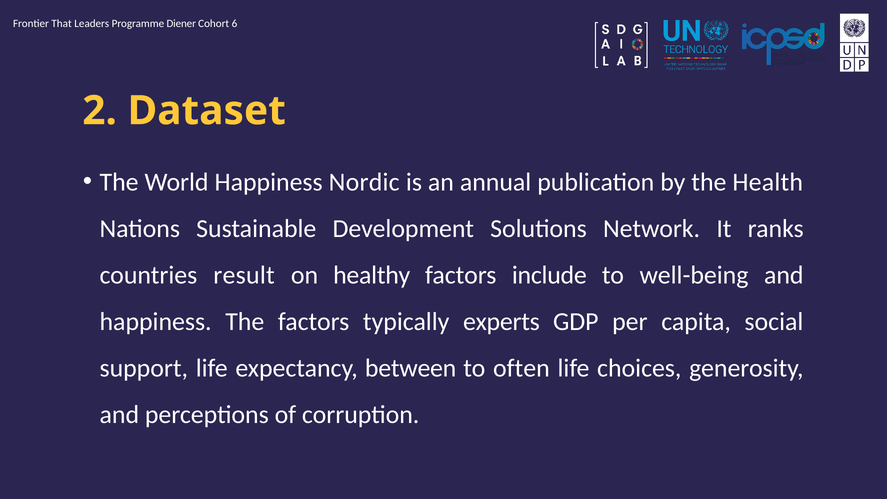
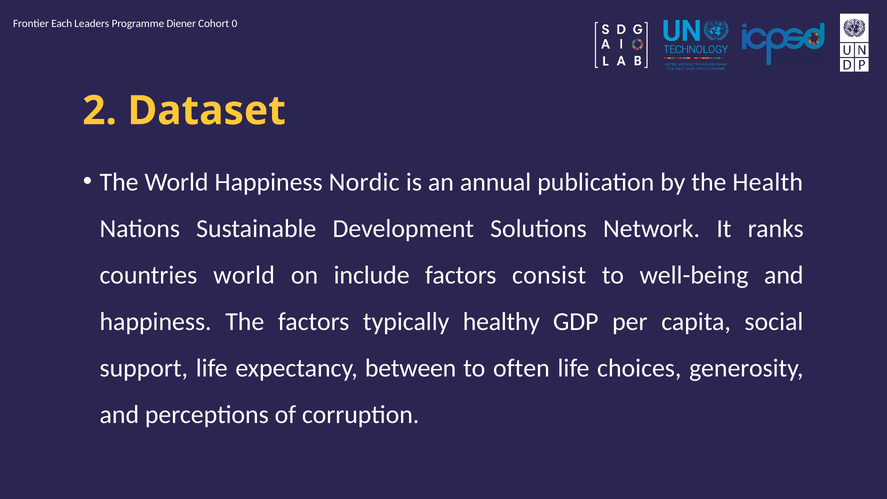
That: That -> Each (62, 24)
6: 6 -> 0 (234, 24)
countries result: result -> world (244, 275)
healthy: healthy -> include (372, 275)
include: include -> consist (549, 275)
experts: experts -> healthy (501, 322)
